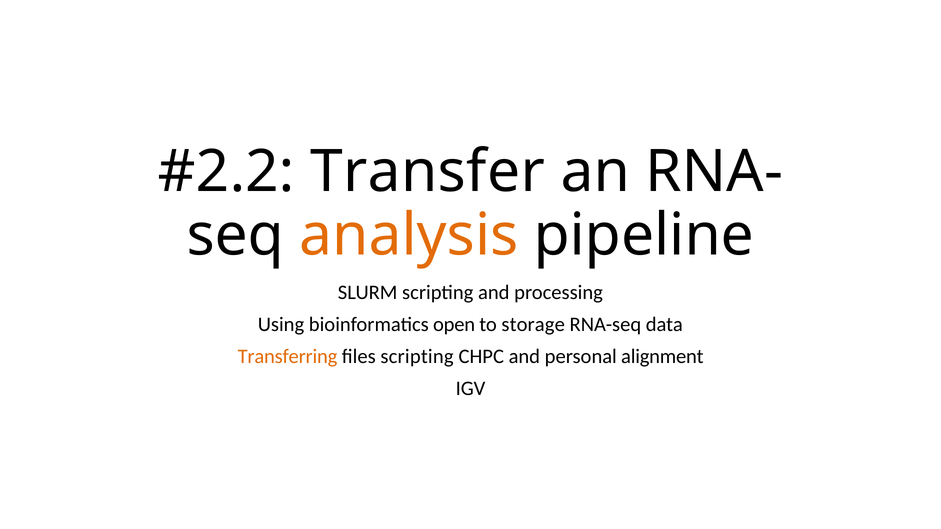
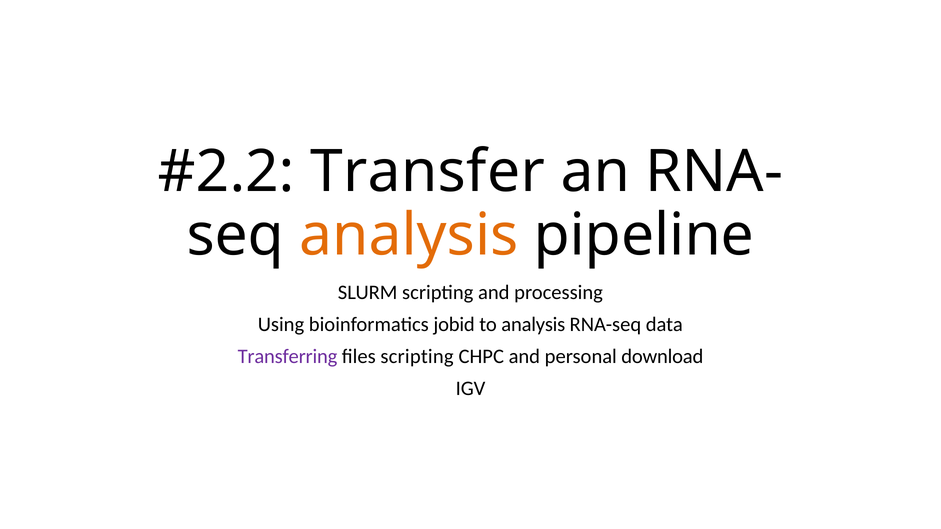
open: open -> jobid (454, 325)
to storage: storage -> analysis (533, 325)
Transferring colour: orange -> purple (288, 357)
alignment: alignment -> download (662, 357)
